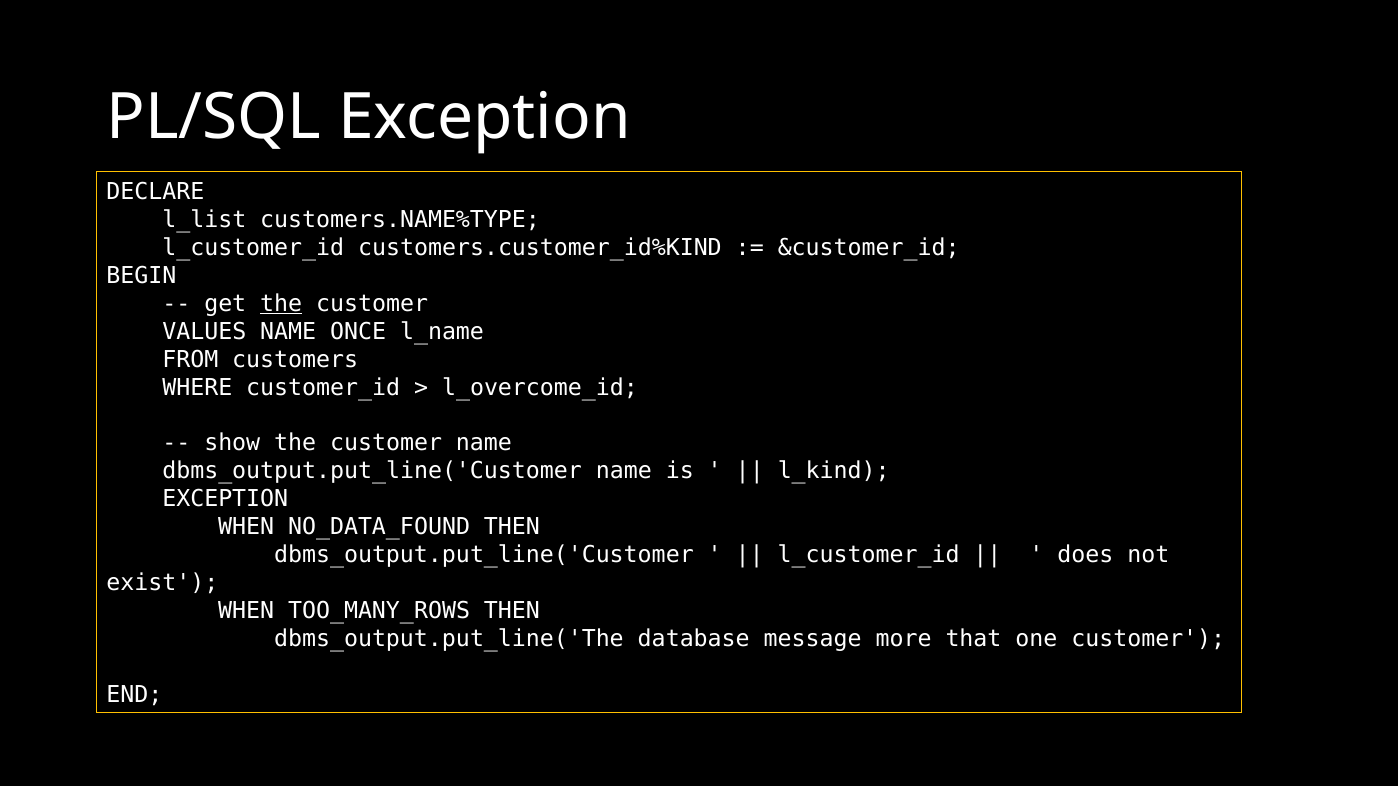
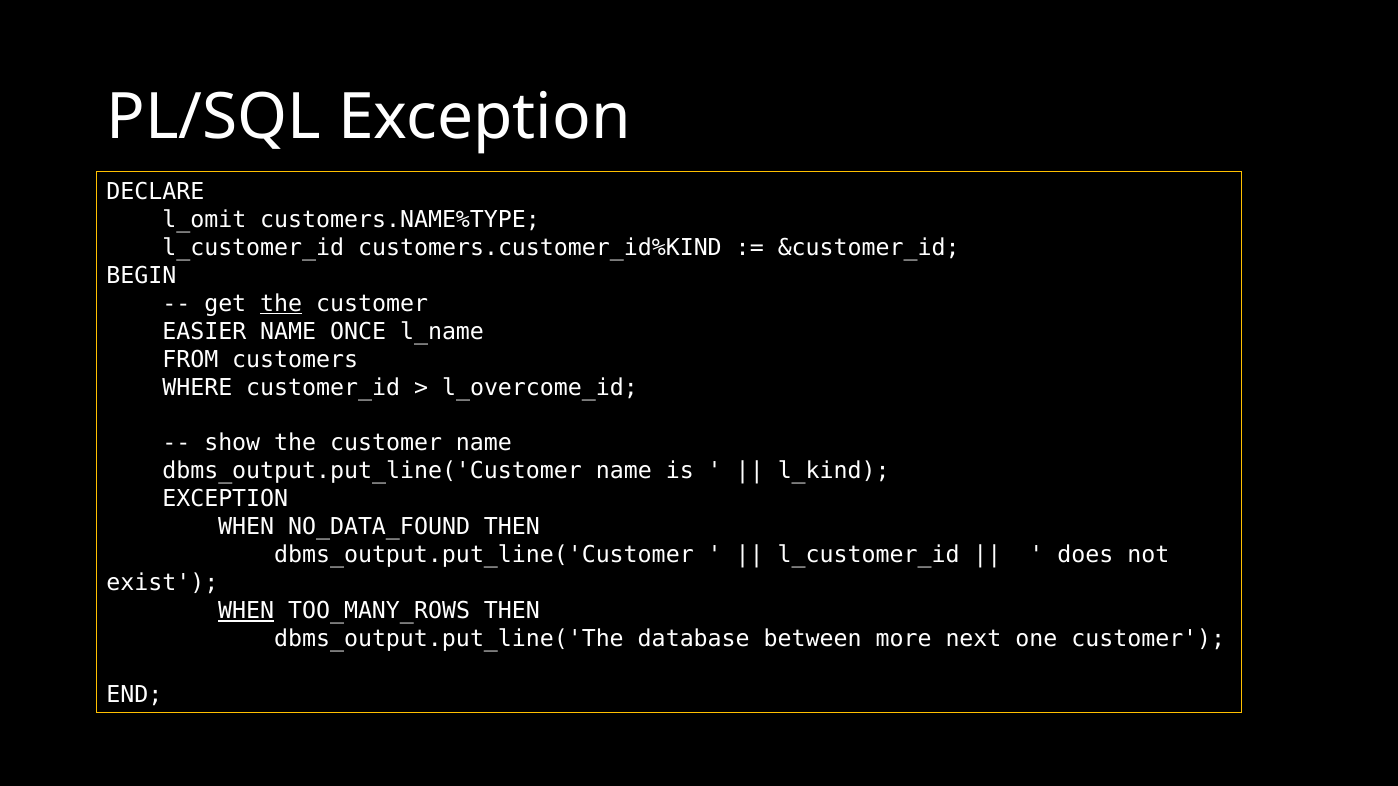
l_list: l_list -> l_omit (204, 220)
VALUES: VALUES -> EASIER (204, 332)
WHEN underline: none -> present (246, 611)
message: message -> between (813, 639)
that: that -> next (973, 639)
